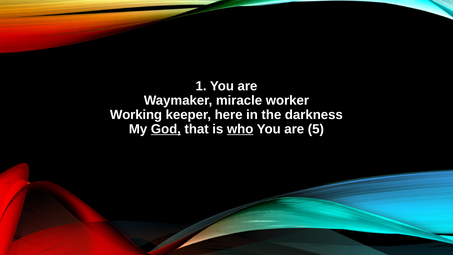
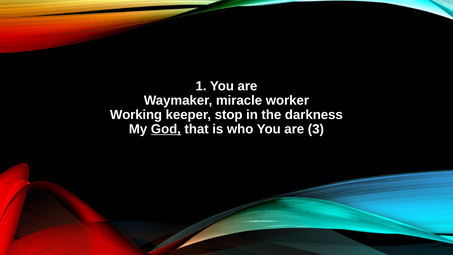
here: here -> stop (229, 115)
who underline: present -> none (240, 129)
5: 5 -> 3 (316, 129)
